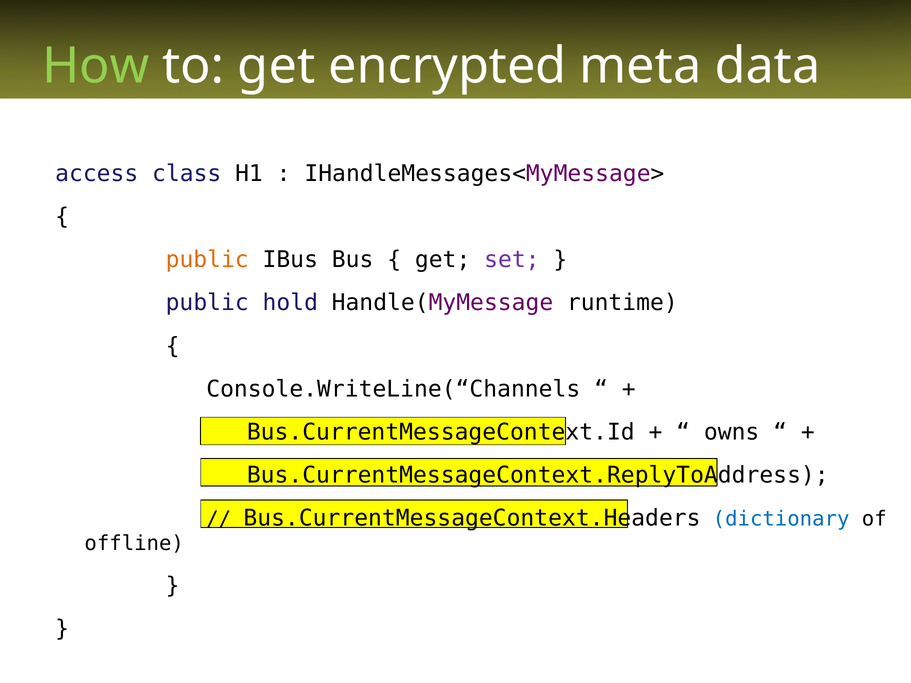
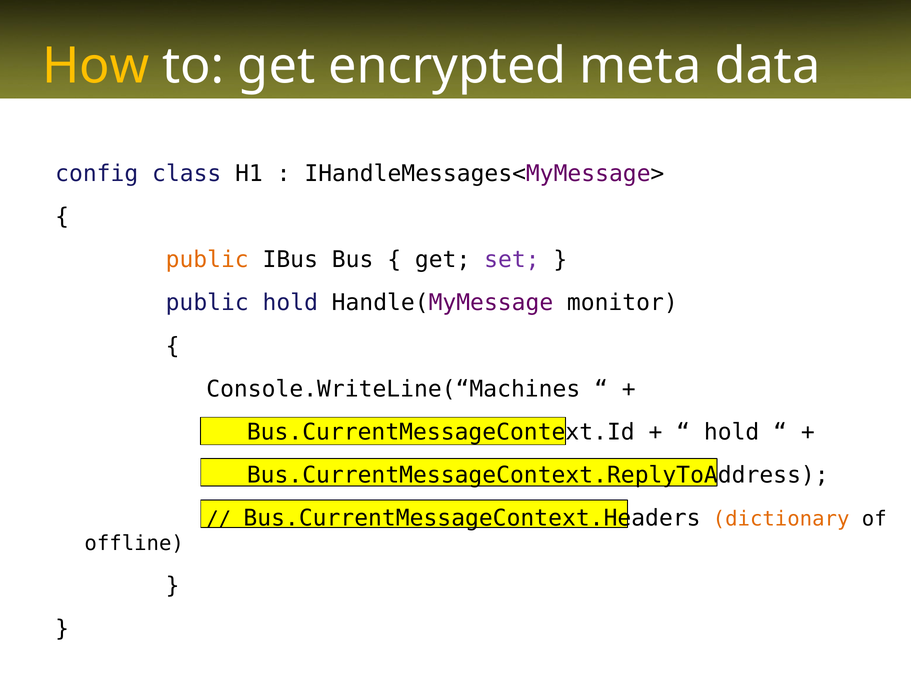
How colour: light green -> yellow (96, 66)
access: access -> config (97, 174)
runtime: runtime -> monitor (622, 303)
Console.WriteLine(“Channels: Console.WriteLine(“Channels -> Console.WriteLine(“Machines (393, 389)
owns: owns -> hold (732, 432)
dictionary colour: blue -> orange (781, 519)
